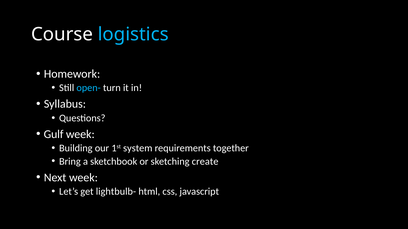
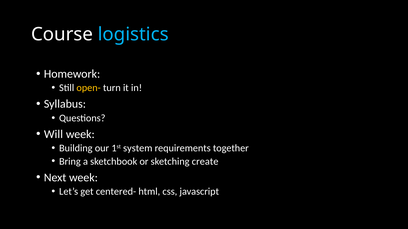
open- colour: light blue -> yellow (89, 88)
Gulf: Gulf -> Will (53, 134)
lightbulb-: lightbulb- -> centered- (116, 192)
